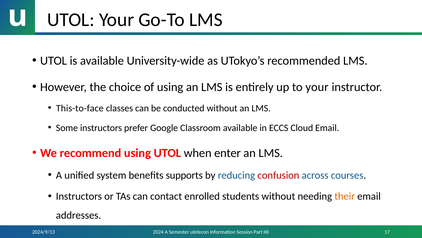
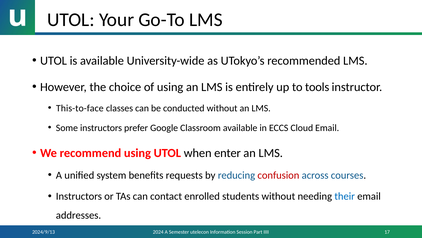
to your: your -> tools (317, 87)
supports: supports -> requests (184, 175)
their colour: orange -> blue (345, 196)
